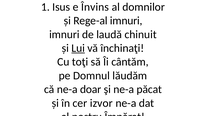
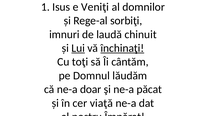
Învins: Învins -> Veniţi (95, 7)
Rege-al imnuri: imnuri -> sorbiţi (126, 21)
închinaţi underline: none -> present (122, 48)
izvor: izvor -> viaţă (101, 103)
